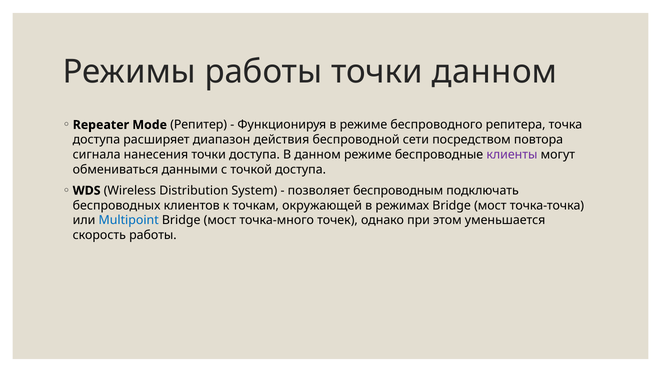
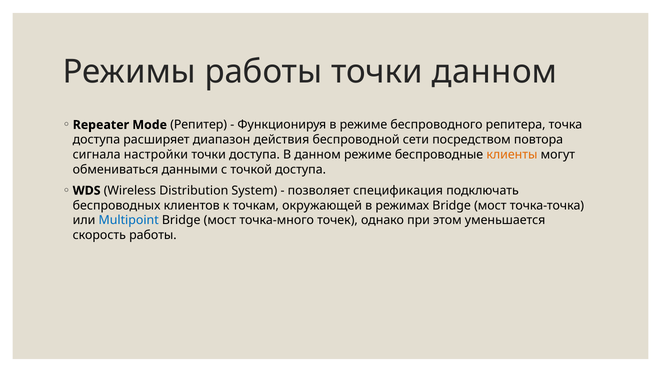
нанесения: нанесения -> настройки (156, 155)
клиенты colour: purple -> orange (512, 155)
беспроводным: беспроводным -> спецификация (398, 190)
